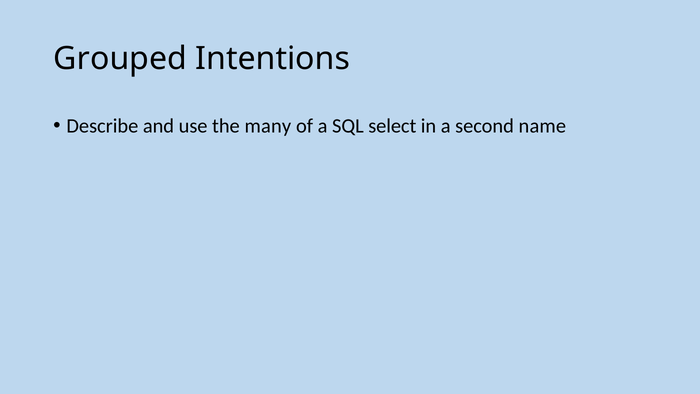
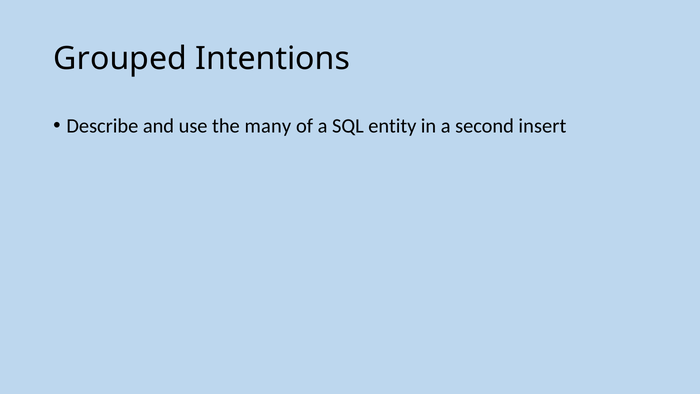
select: select -> entity (392, 126)
name: name -> insert (542, 126)
